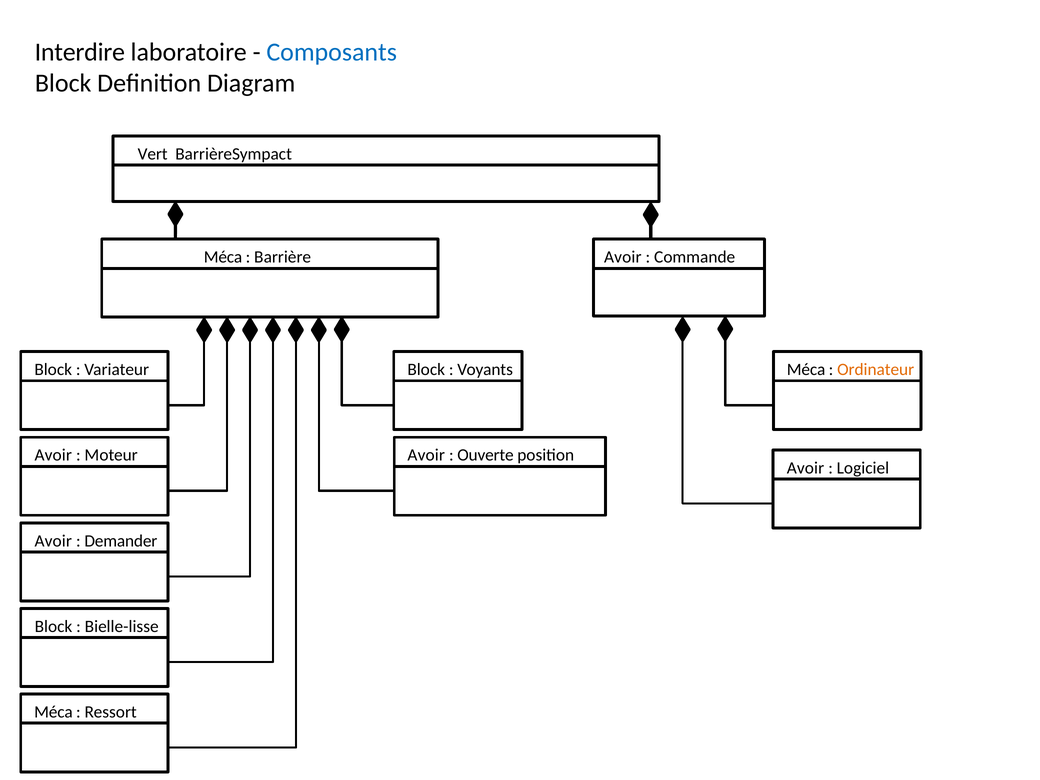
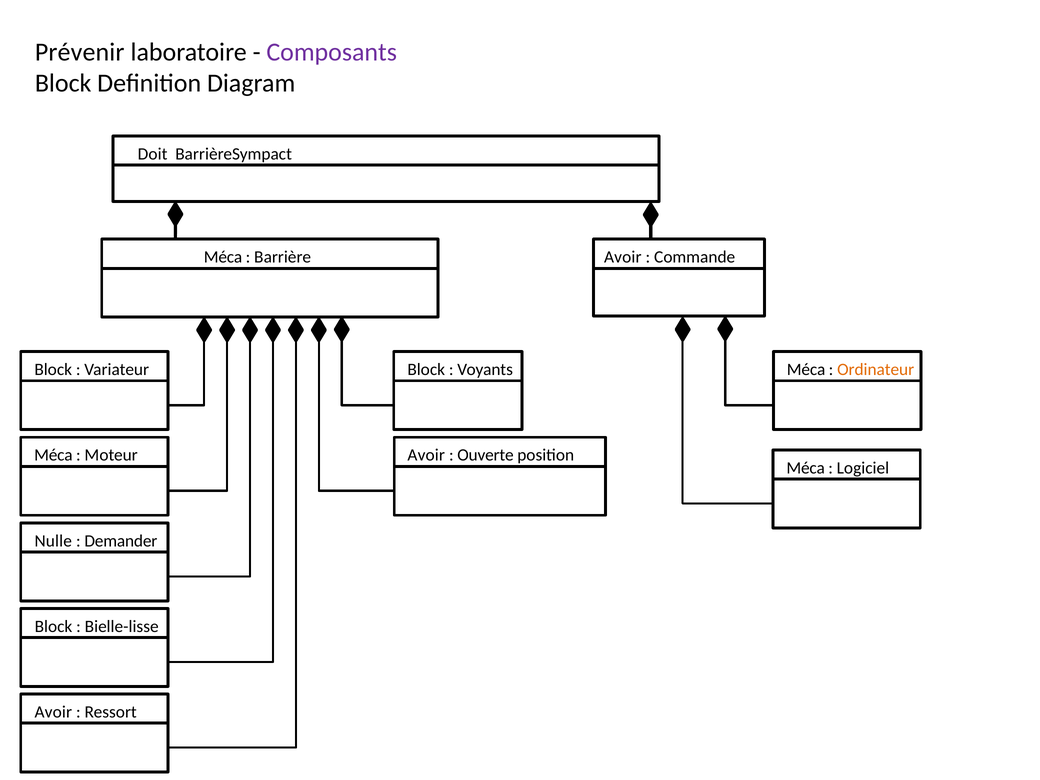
Interdire: Interdire -> Prévenir (80, 52)
Composants colour: blue -> purple (332, 52)
Vert: Vert -> Doit (153, 154)
Avoir: Avoir -> Méca (53, 455)
Avoir: Avoir -> Méca (806, 468)
Avoir: Avoir -> Nulle (53, 541)
Méca: Méca -> Avoir (53, 712)
